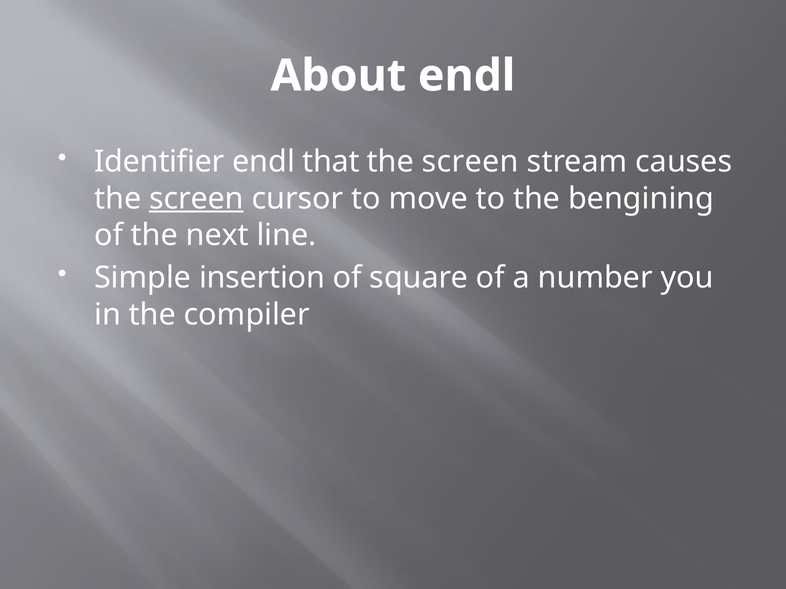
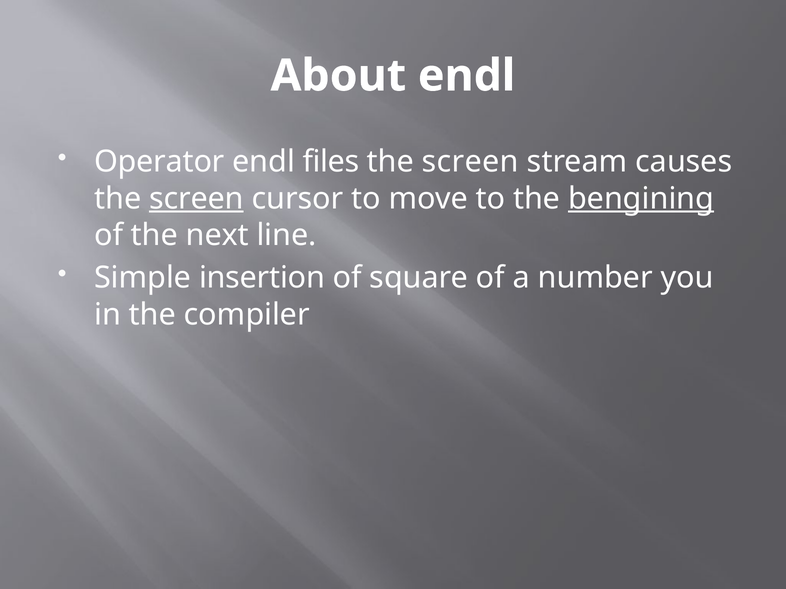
Identifier: Identifier -> Operator (159, 162)
that: that -> files (331, 162)
bengining underline: none -> present (641, 199)
